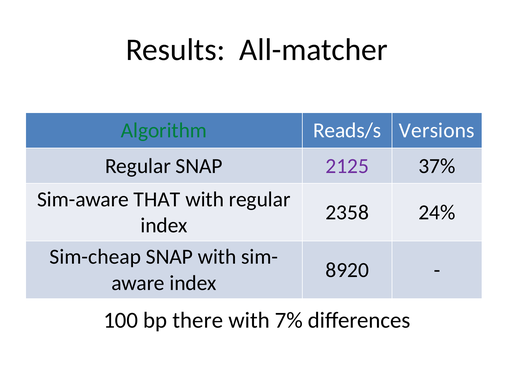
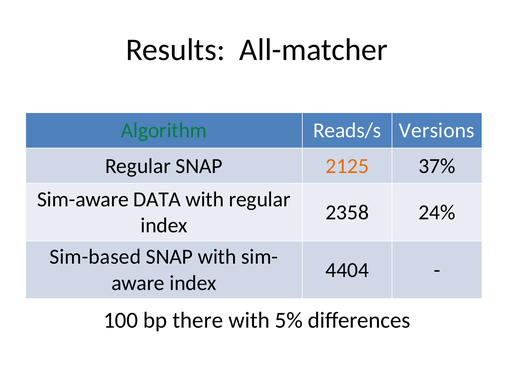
2125 colour: purple -> orange (347, 166)
THAT: THAT -> DATA (157, 199)
Sim-cheap: Sim-cheap -> Sim-based (95, 257)
8920: 8920 -> 4404 (347, 270)
7%: 7% -> 5% (289, 320)
